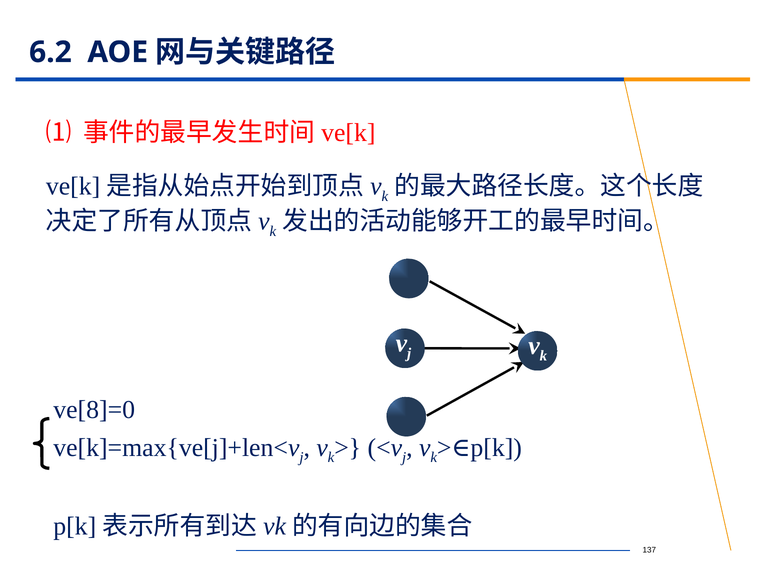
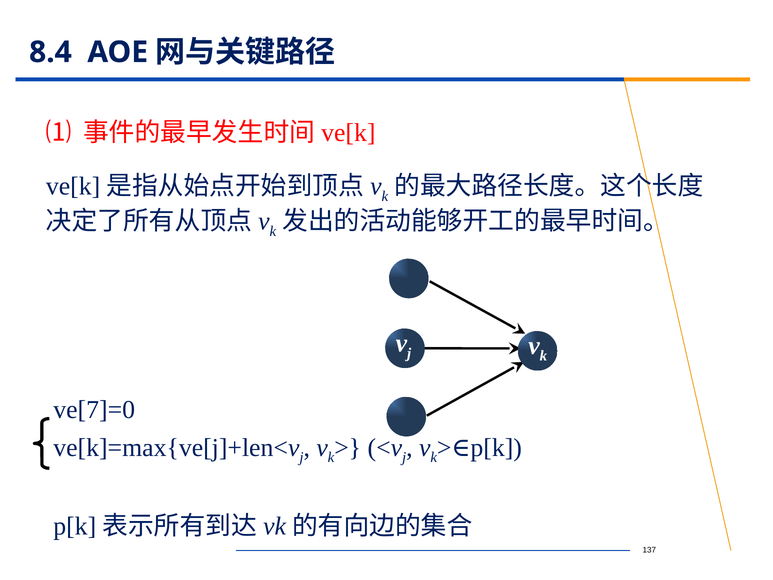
6.2: 6.2 -> 8.4 (50, 52)
ve[8]=0: ve[8]=0 -> ve[7]=0 (94, 409)
